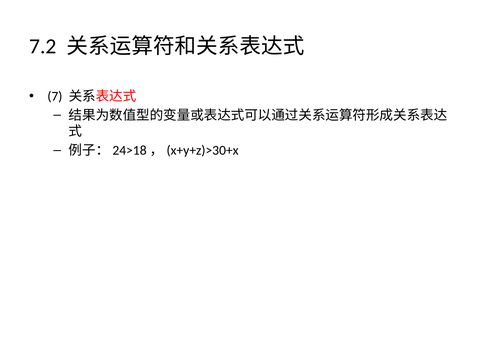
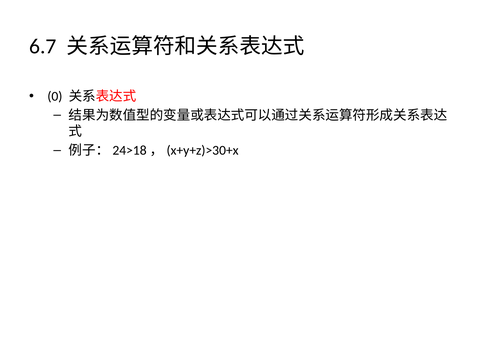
7.2: 7.2 -> 6.7 (43, 46)
7: 7 -> 0 (55, 97)
